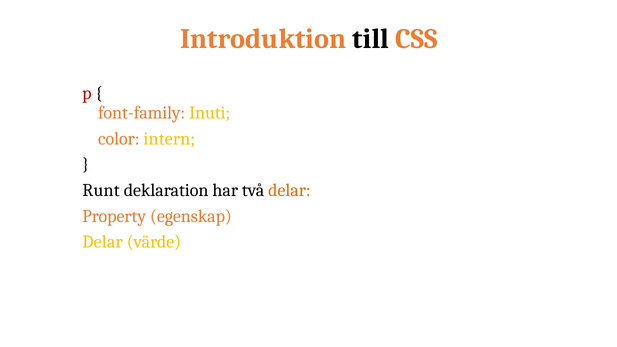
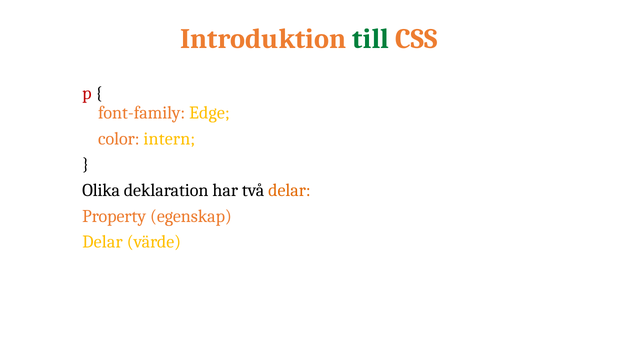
till colour: black -> green (371, 39)
Inuti: Inuti -> Edge (209, 113)
Runt: Runt -> Olika (101, 190)
